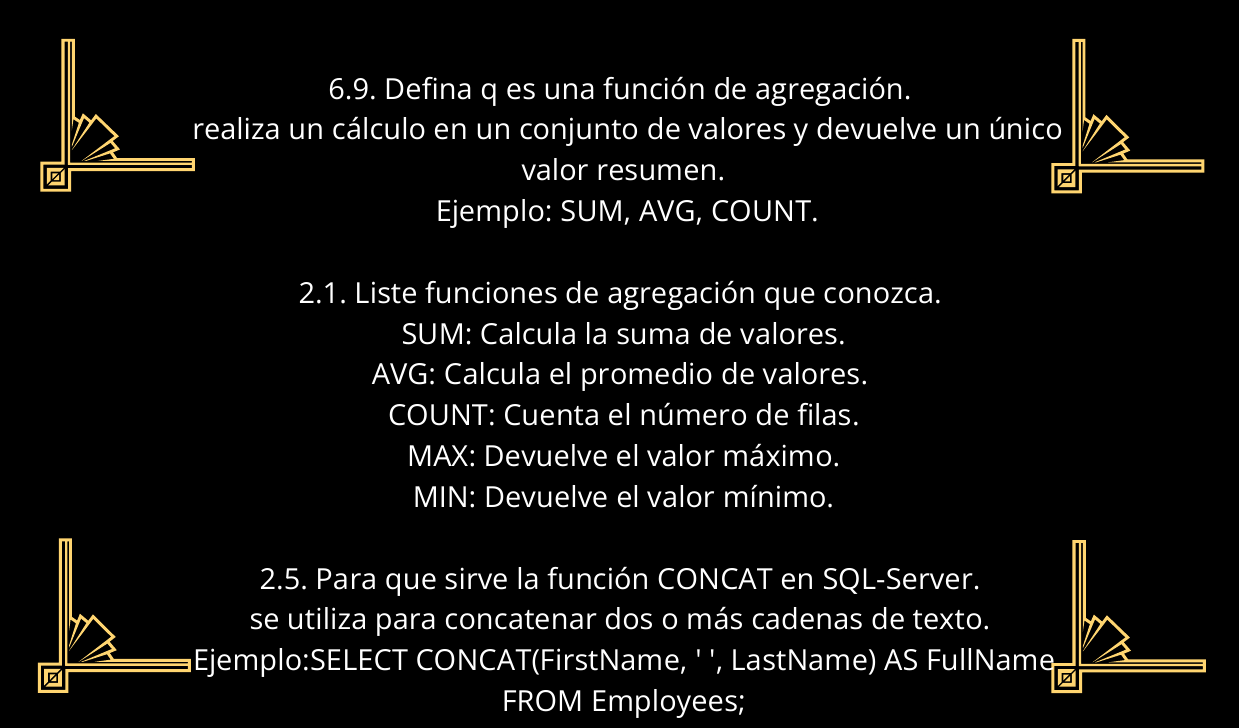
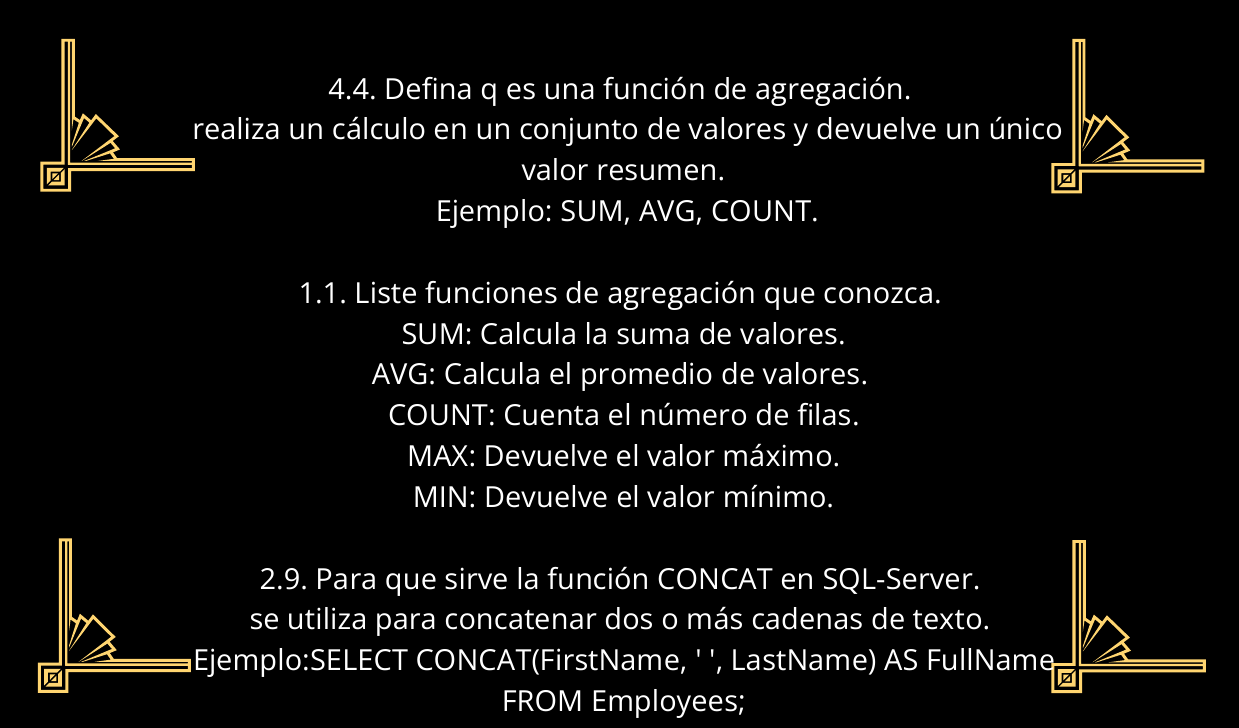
6.9: 6.9 -> 4.4 (353, 90)
2.1: 2.1 -> 1.1 (323, 294)
2.5: 2.5 -> 2.9 (284, 579)
